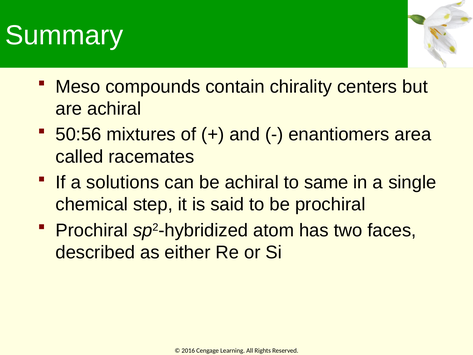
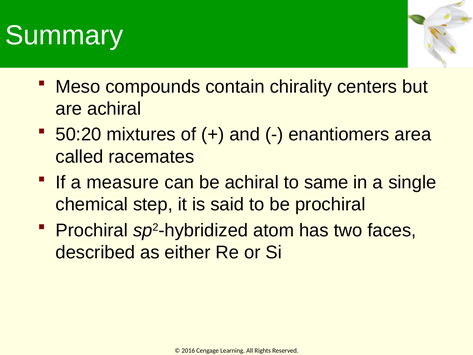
50:56: 50:56 -> 50:20 (79, 134)
solutions: solutions -> measure (123, 182)
